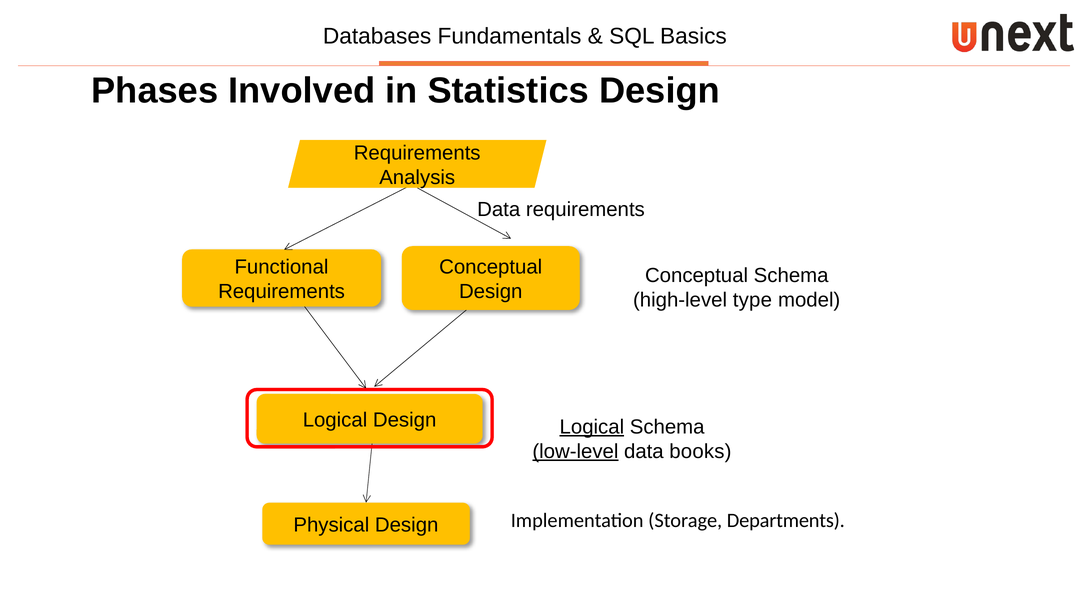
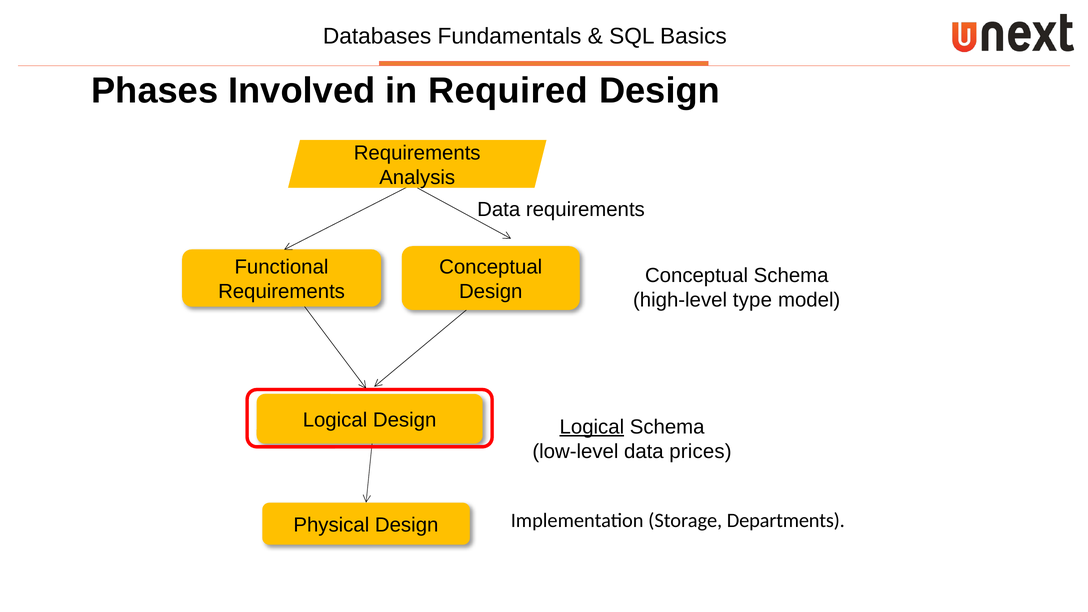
Statistics: Statistics -> Required (508, 91)
low-level underline: present -> none (575, 451)
books: books -> prices (700, 451)
